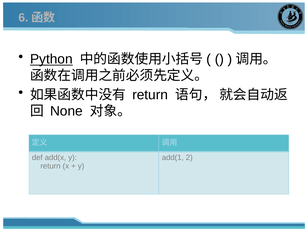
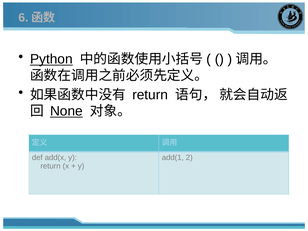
None underline: none -> present (66, 111)
